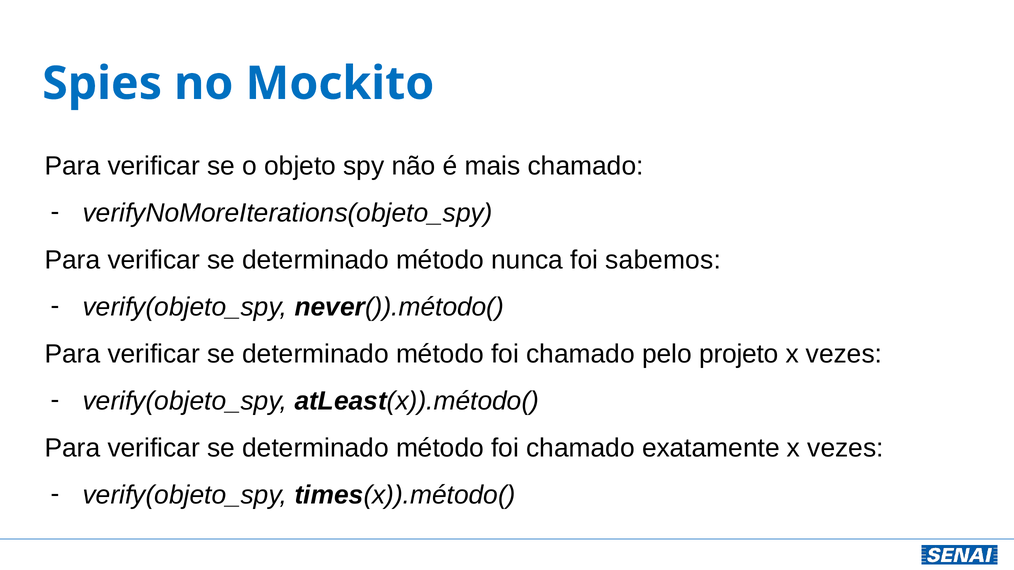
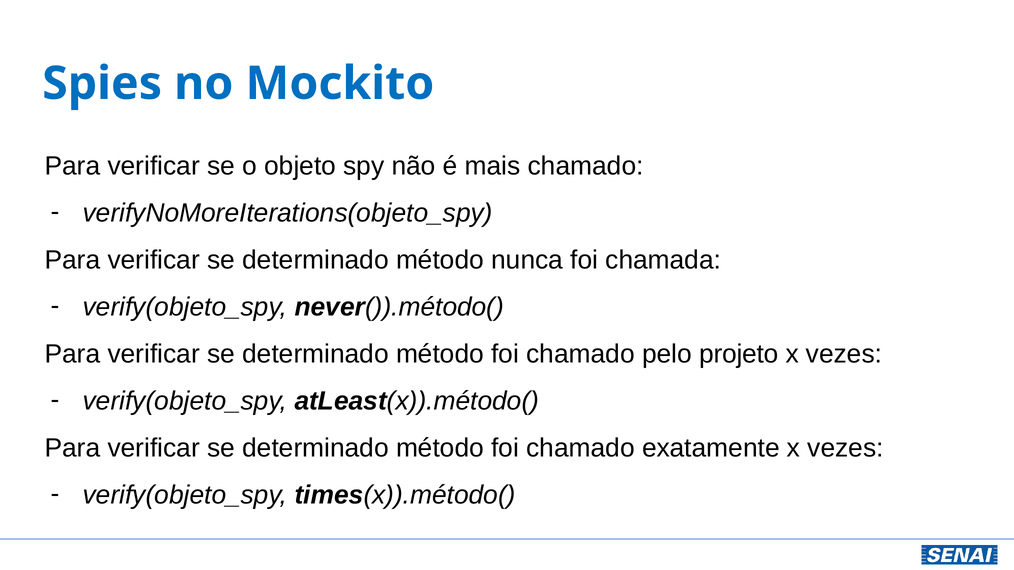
sabemos: sabemos -> chamada (663, 260)
